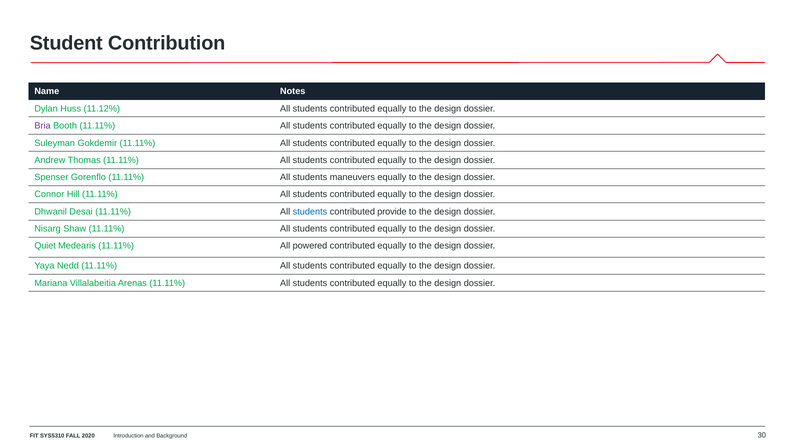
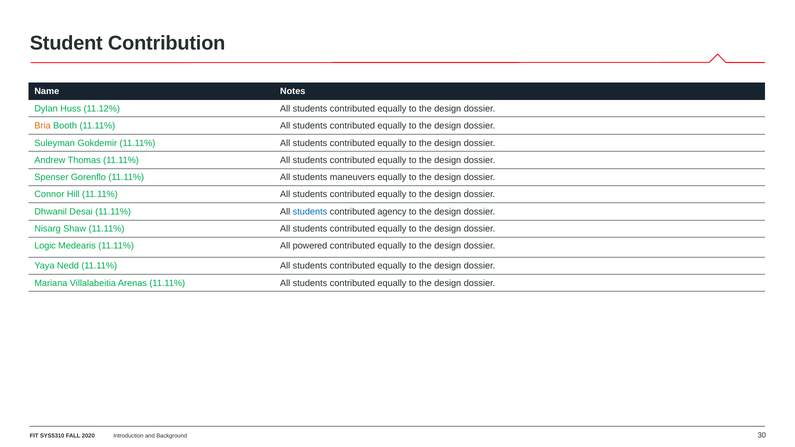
Bria colour: purple -> orange (43, 126)
provide: provide -> agency (392, 212)
Quiet: Quiet -> Logic (45, 246)
